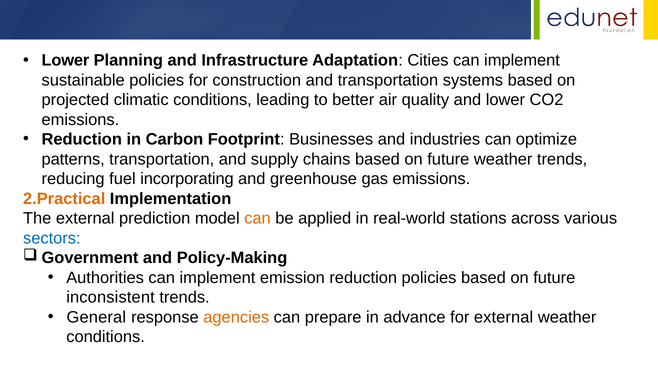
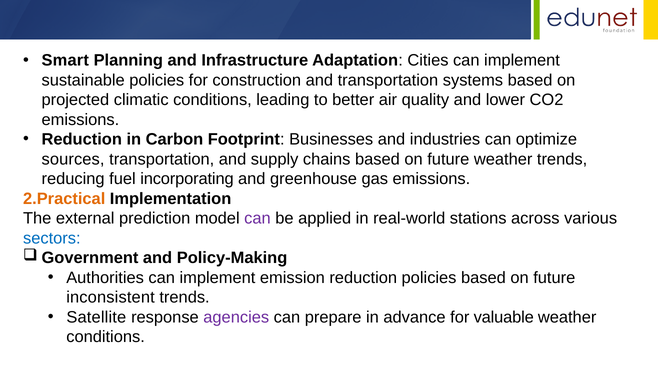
Lower: Lower -> Smart (65, 61)
patterns: patterns -> sources (73, 159)
can colour: orange -> purple (257, 218)
General: General -> Satellite (96, 317)
agencies colour: orange -> purple (236, 317)
for external: external -> valuable (504, 317)
